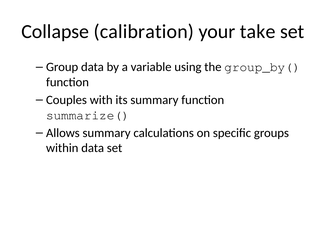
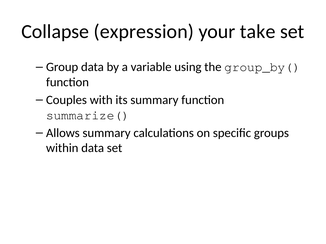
calibration: calibration -> expression (144, 32)
